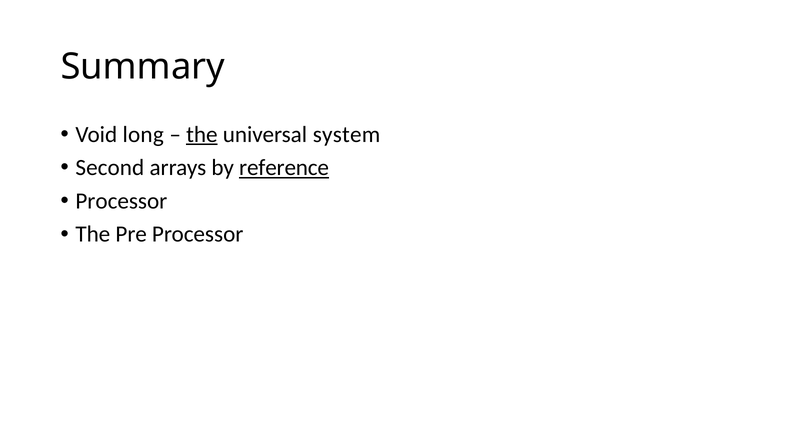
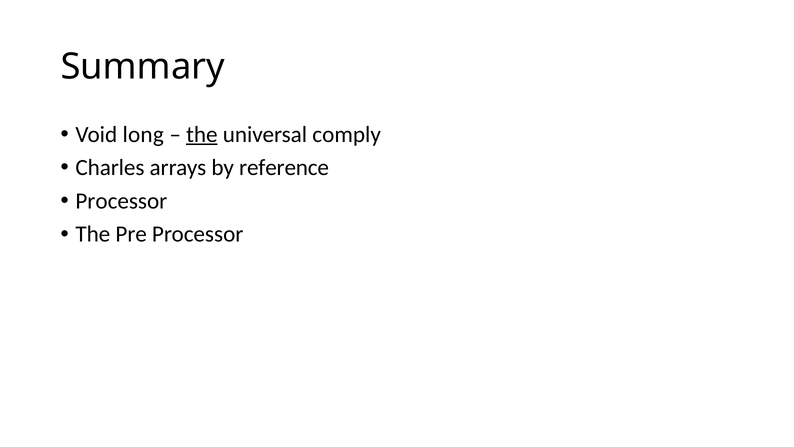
system: system -> comply (347, 134)
Second: Second -> Charles (110, 168)
reference underline: present -> none (284, 168)
